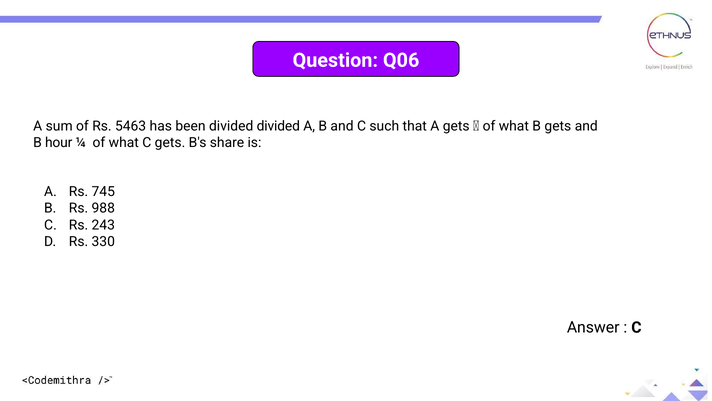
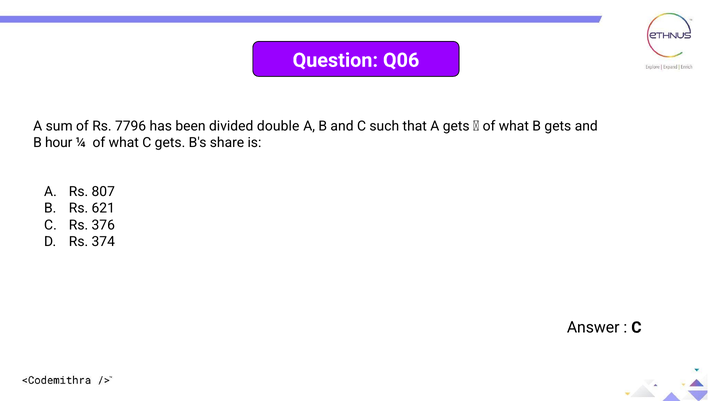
5463: 5463 -> 7796 (131, 126)
divided divided: divided -> double (278, 126)
745: 745 -> 807 (103, 191)
988: 988 -> 621 (103, 208)
243: 243 -> 376 (103, 225)
330: 330 -> 374 (103, 241)
